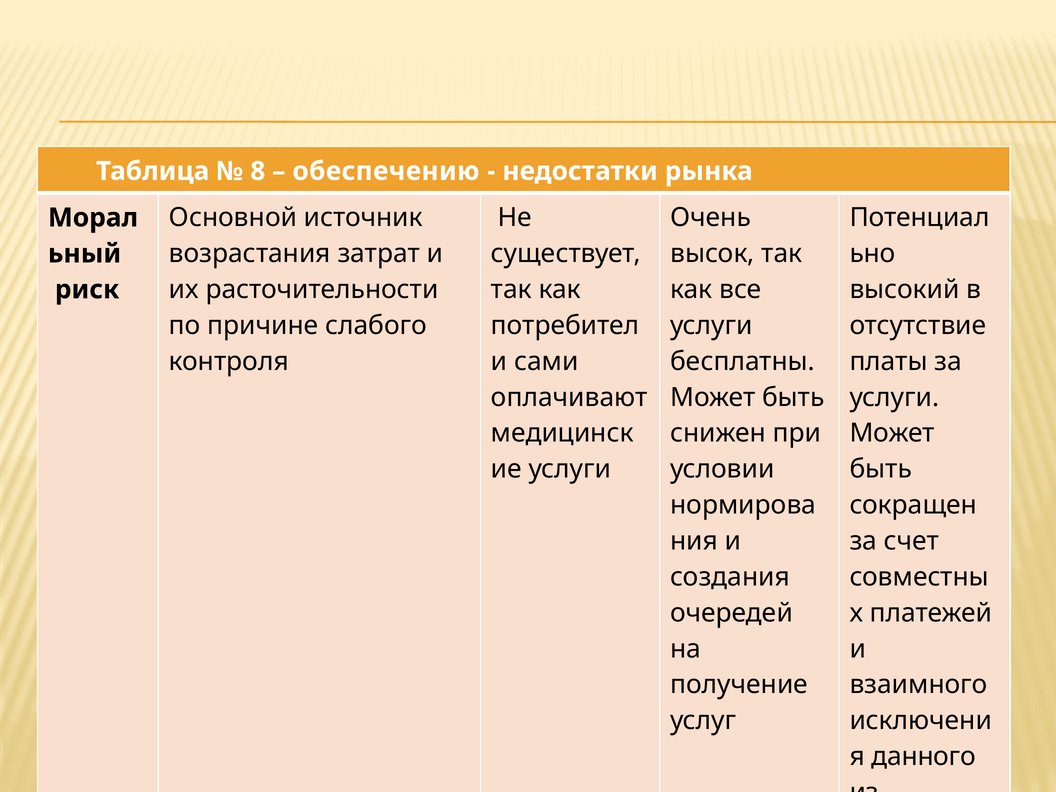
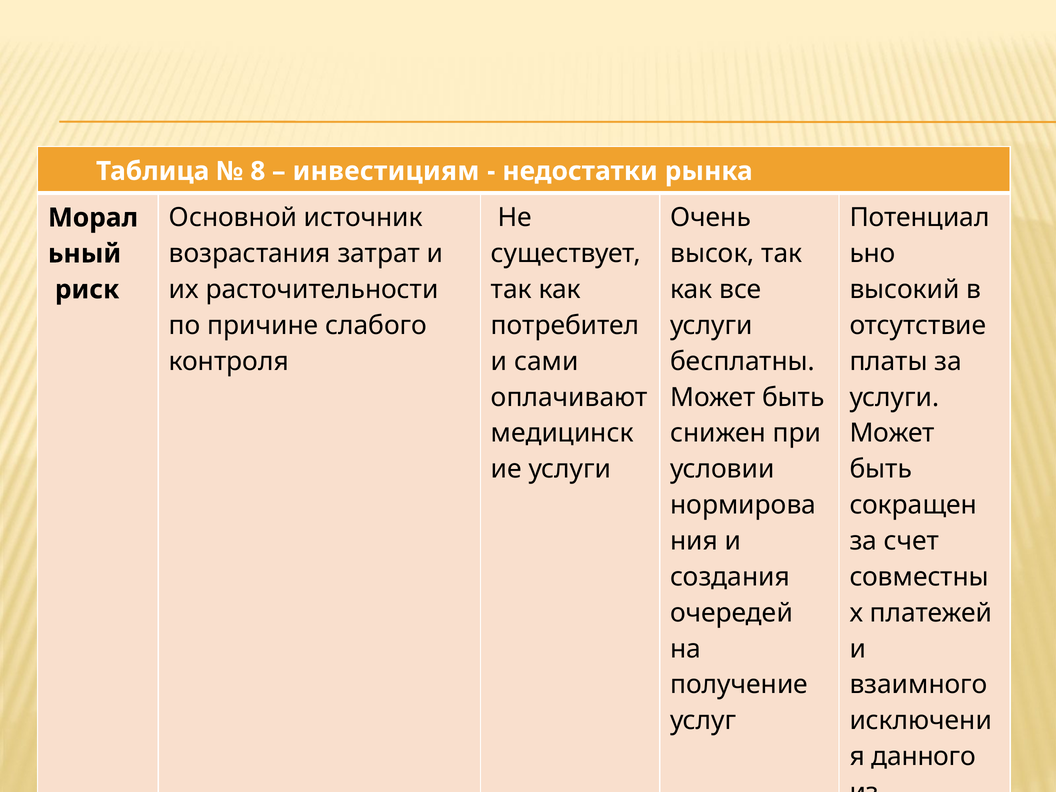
обеспечению: обеспечению -> инвестициям (386, 171)
